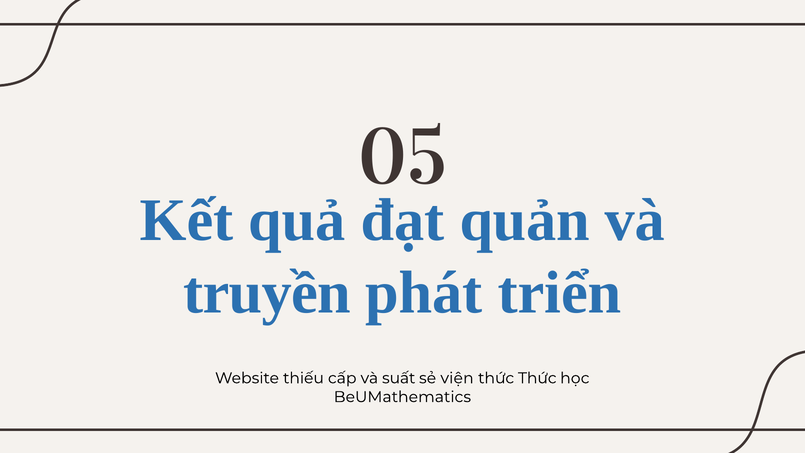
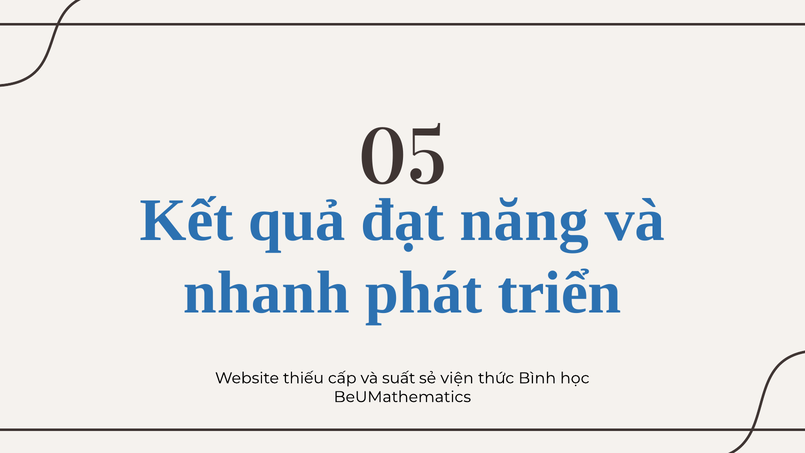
quản: quản -> năng (524, 220)
truyền: truyền -> nhanh (266, 293)
thức Thức: Thức -> Bình (537, 378)
